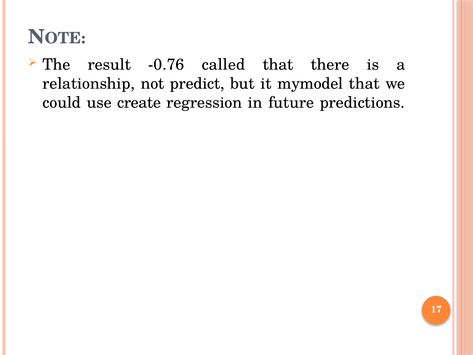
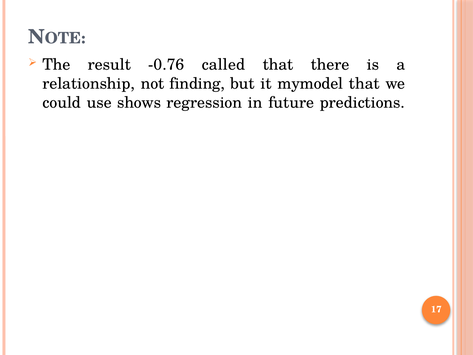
predict: predict -> finding (197, 84)
create: create -> shows (139, 102)
